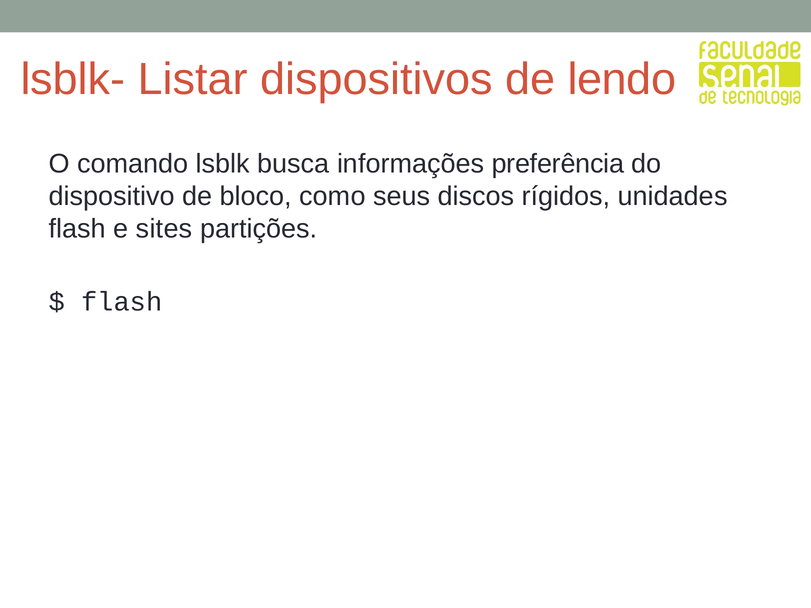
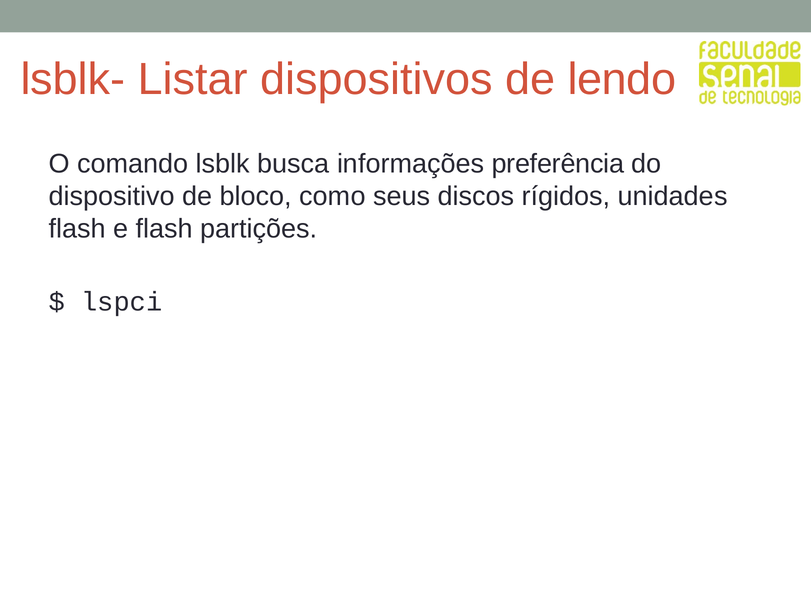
e sites: sites -> flash (164, 229)
flash: flash -> lspci (122, 302)
